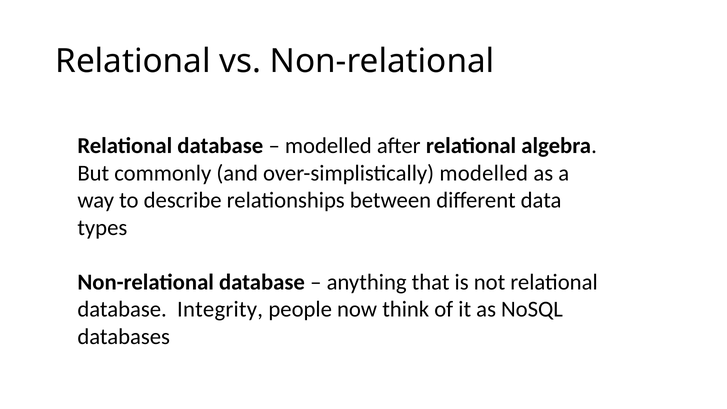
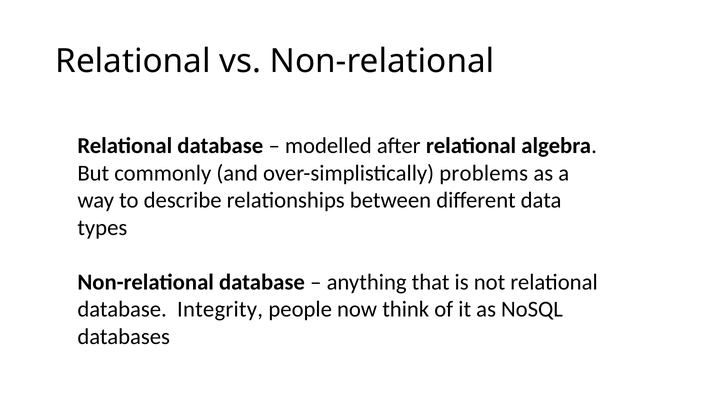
over-simplistically modelled: modelled -> problems (484, 173)
